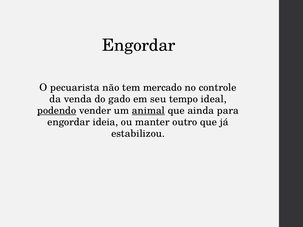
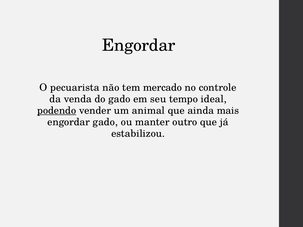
animal underline: present -> none (148, 111)
para: para -> mais (228, 111)
engordar ideia: ideia -> gado (105, 122)
